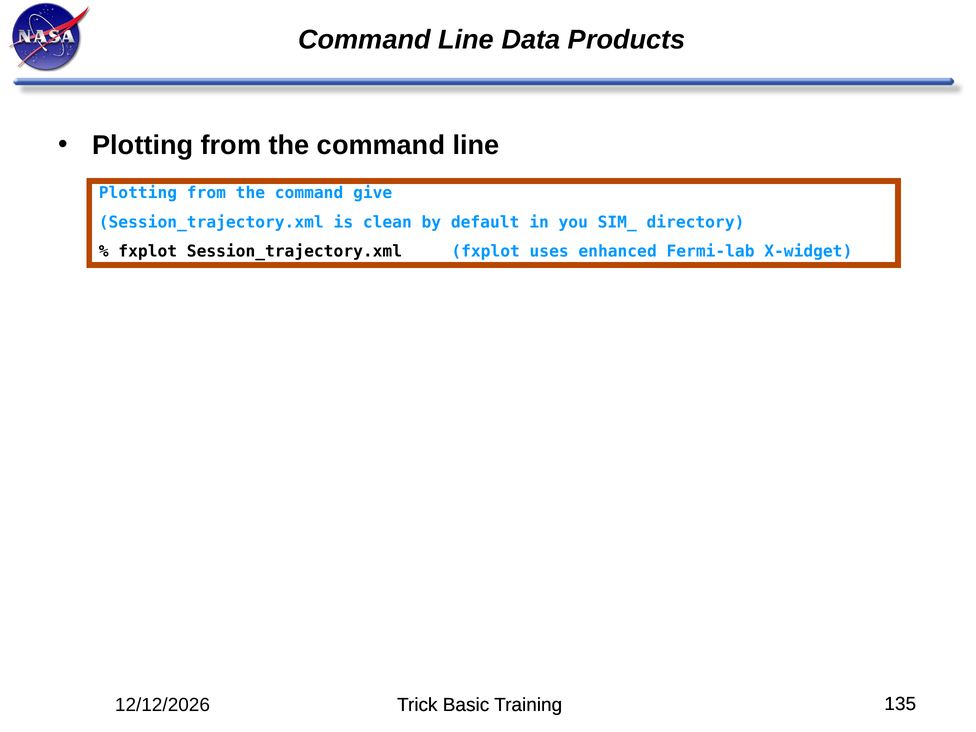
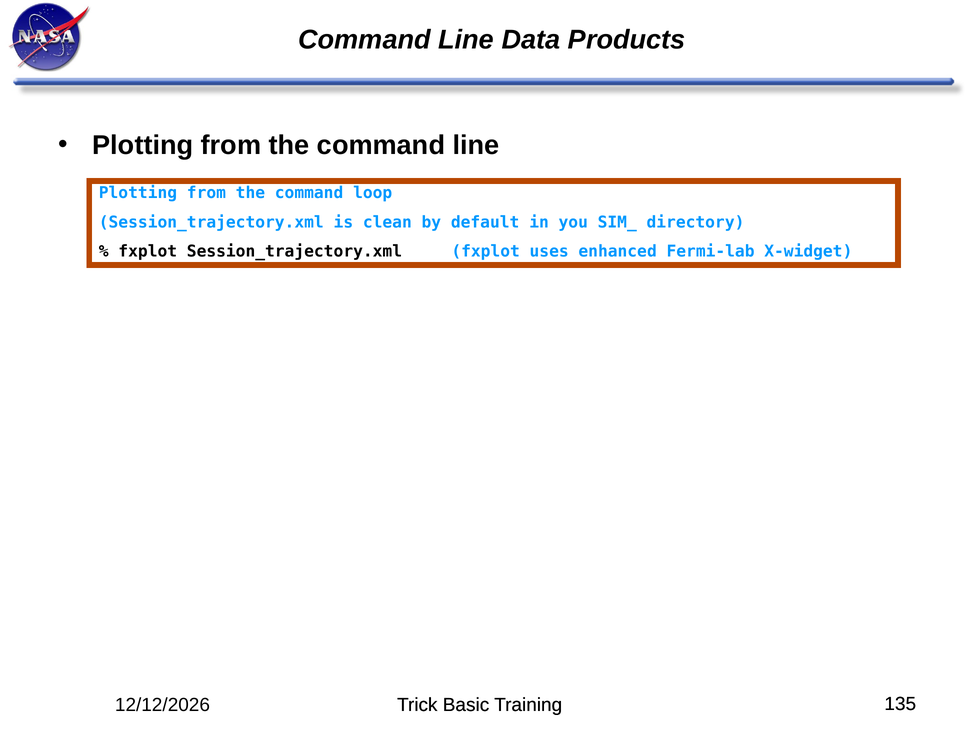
give: give -> loop (373, 193)
